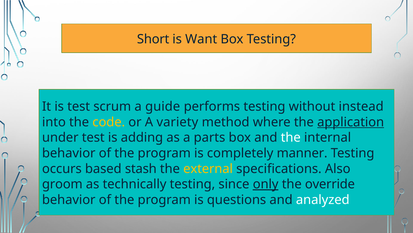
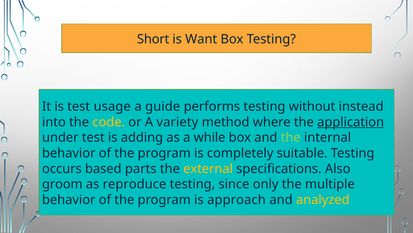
scrum: scrum -> usage (112, 106)
parts: parts -> while (210, 137)
the colour: white -> light green (291, 137)
manner: manner -> suitable (302, 153)
stash: stash -> parts (141, 168)
technically: technically -> reproduce (134, 184)
only underline: present -> none (266, 184)
override: override -> multiple (330, 184)
questions: questions -> approach (236, 199)
analyzed colour: white -> yellow (323, 199)
